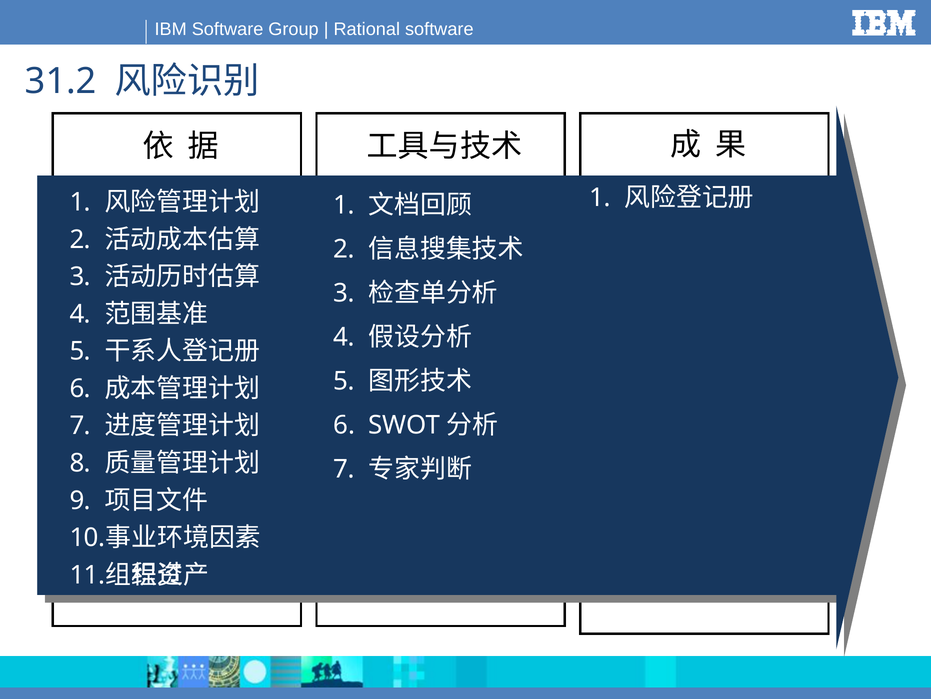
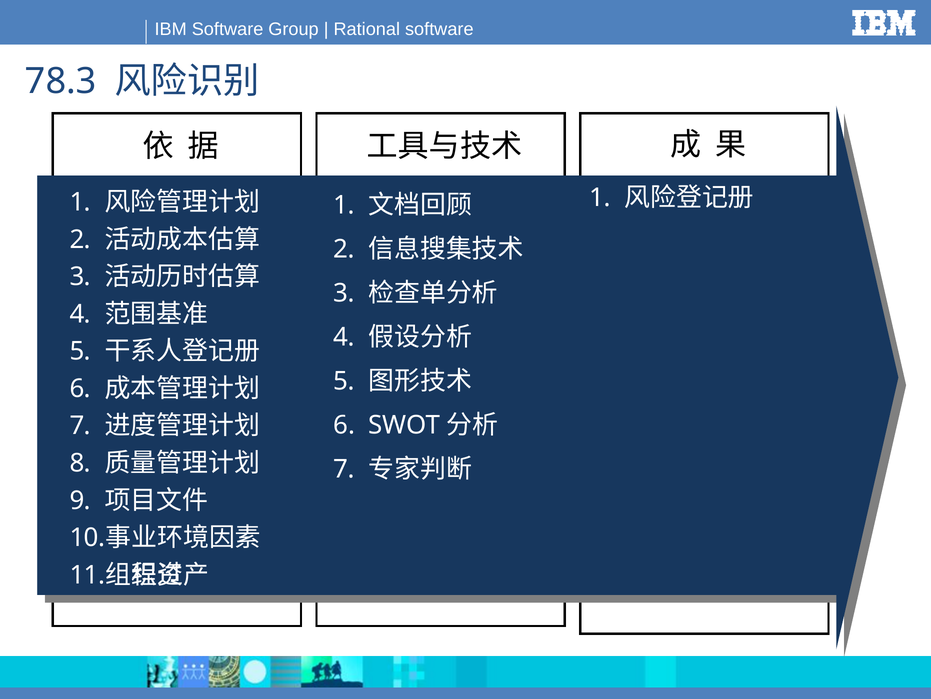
31.2: 31.2 -> 78.3 (61, 81)
